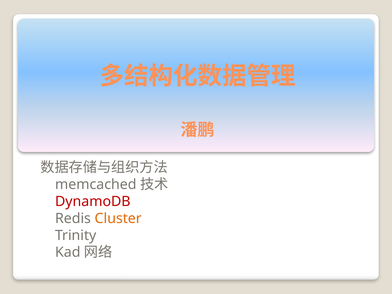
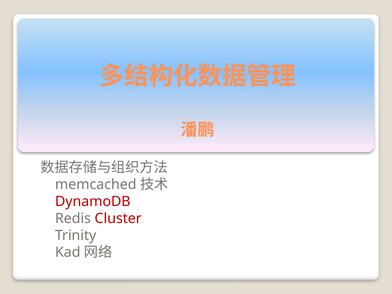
Cluster colour: orange -> red (118, 218)
